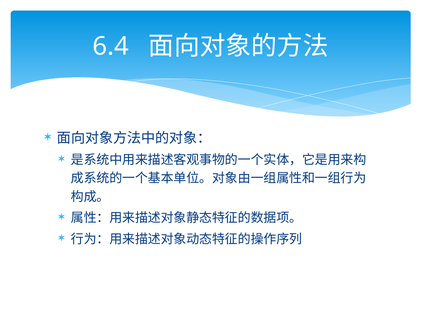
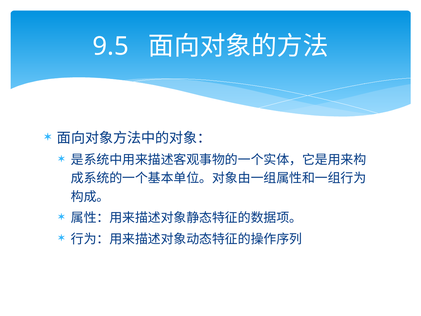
6.4: 6.4 -> 9.5 (111, 46)
